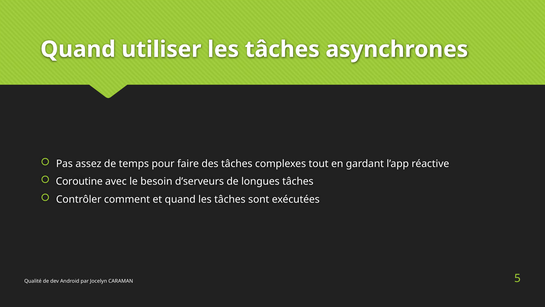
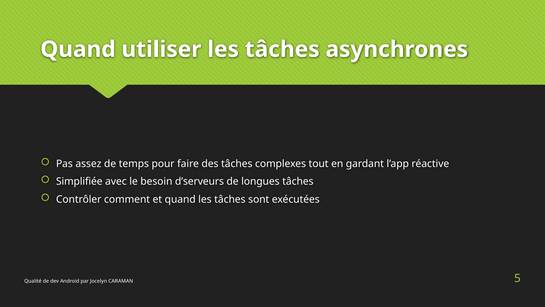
Coroutine: Coroutine -> Simplifiée (79, 181)
